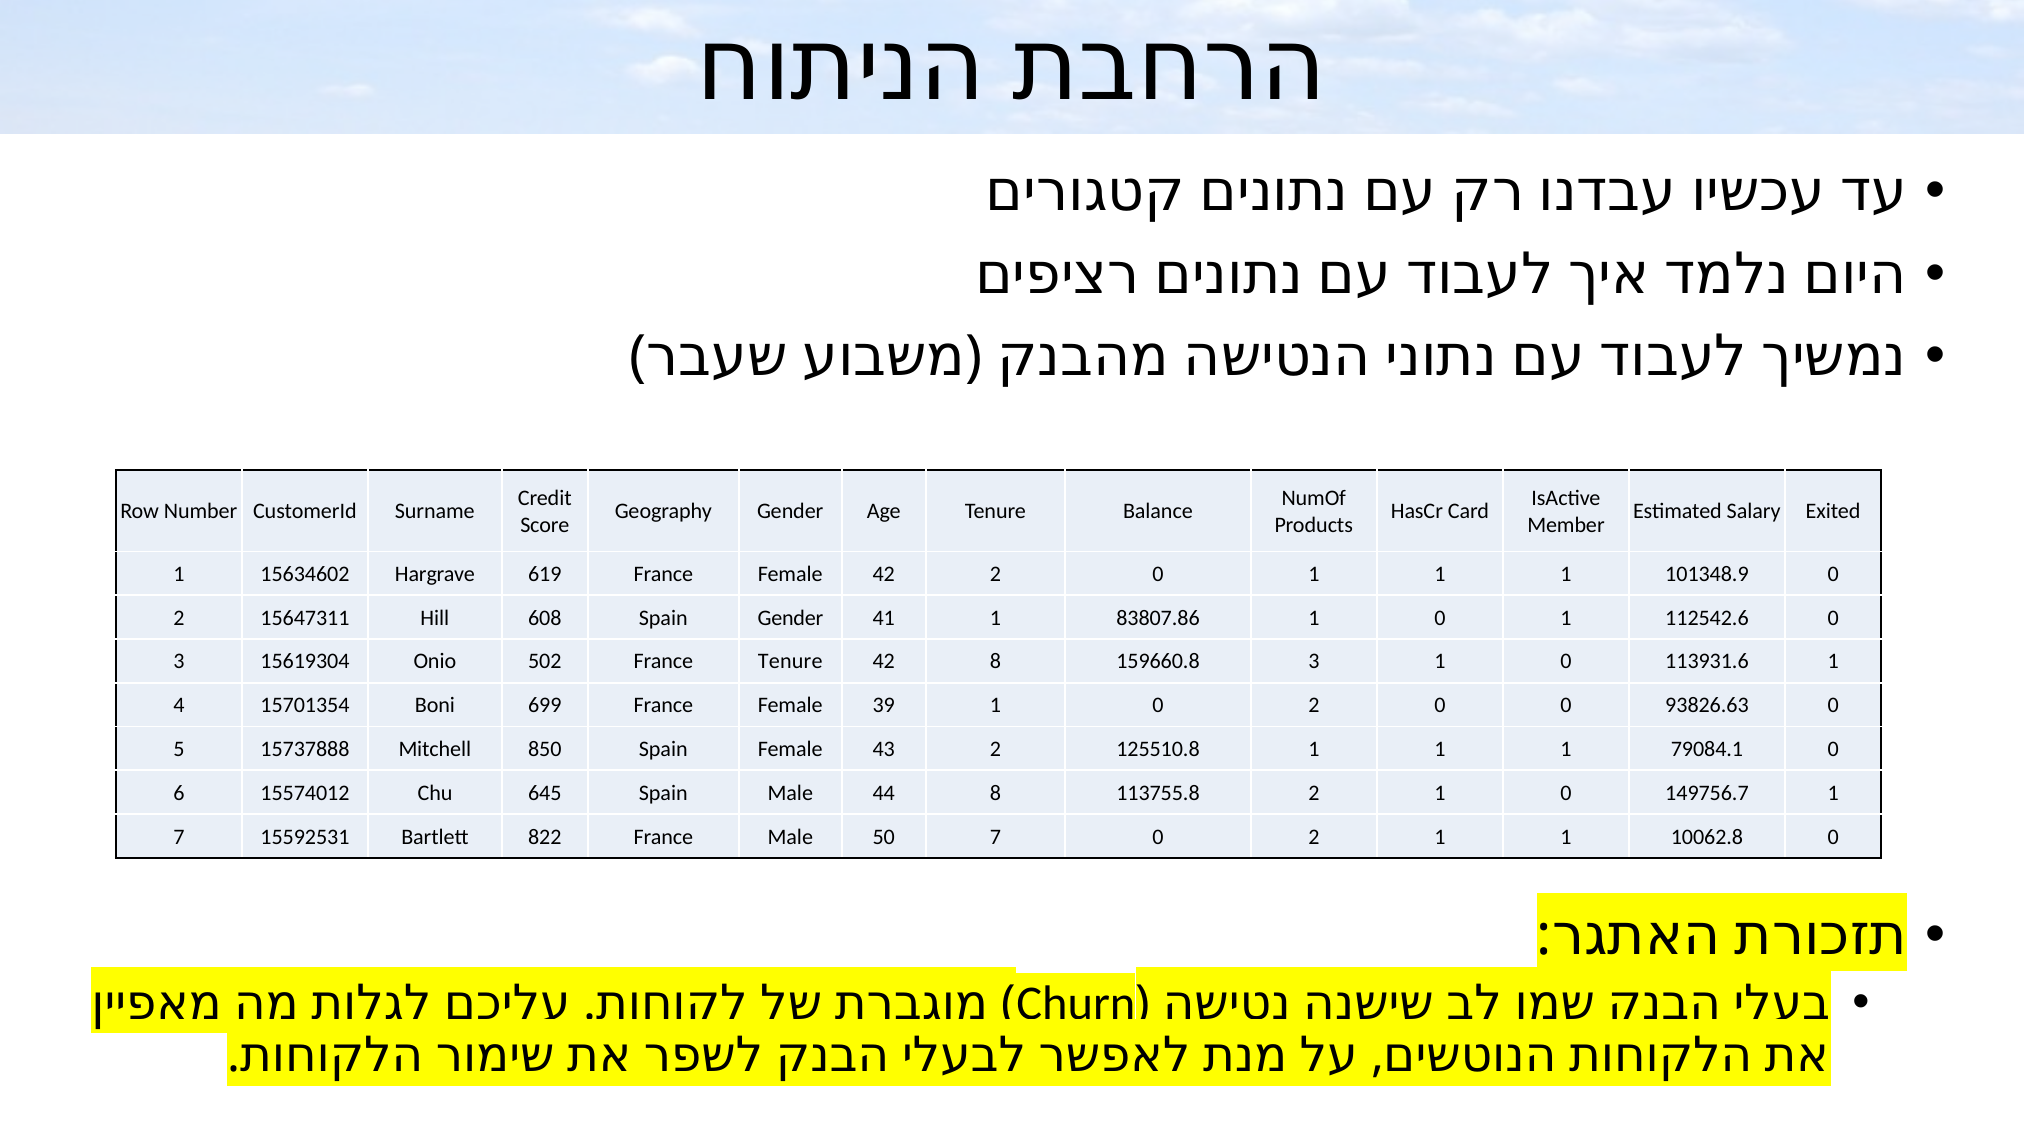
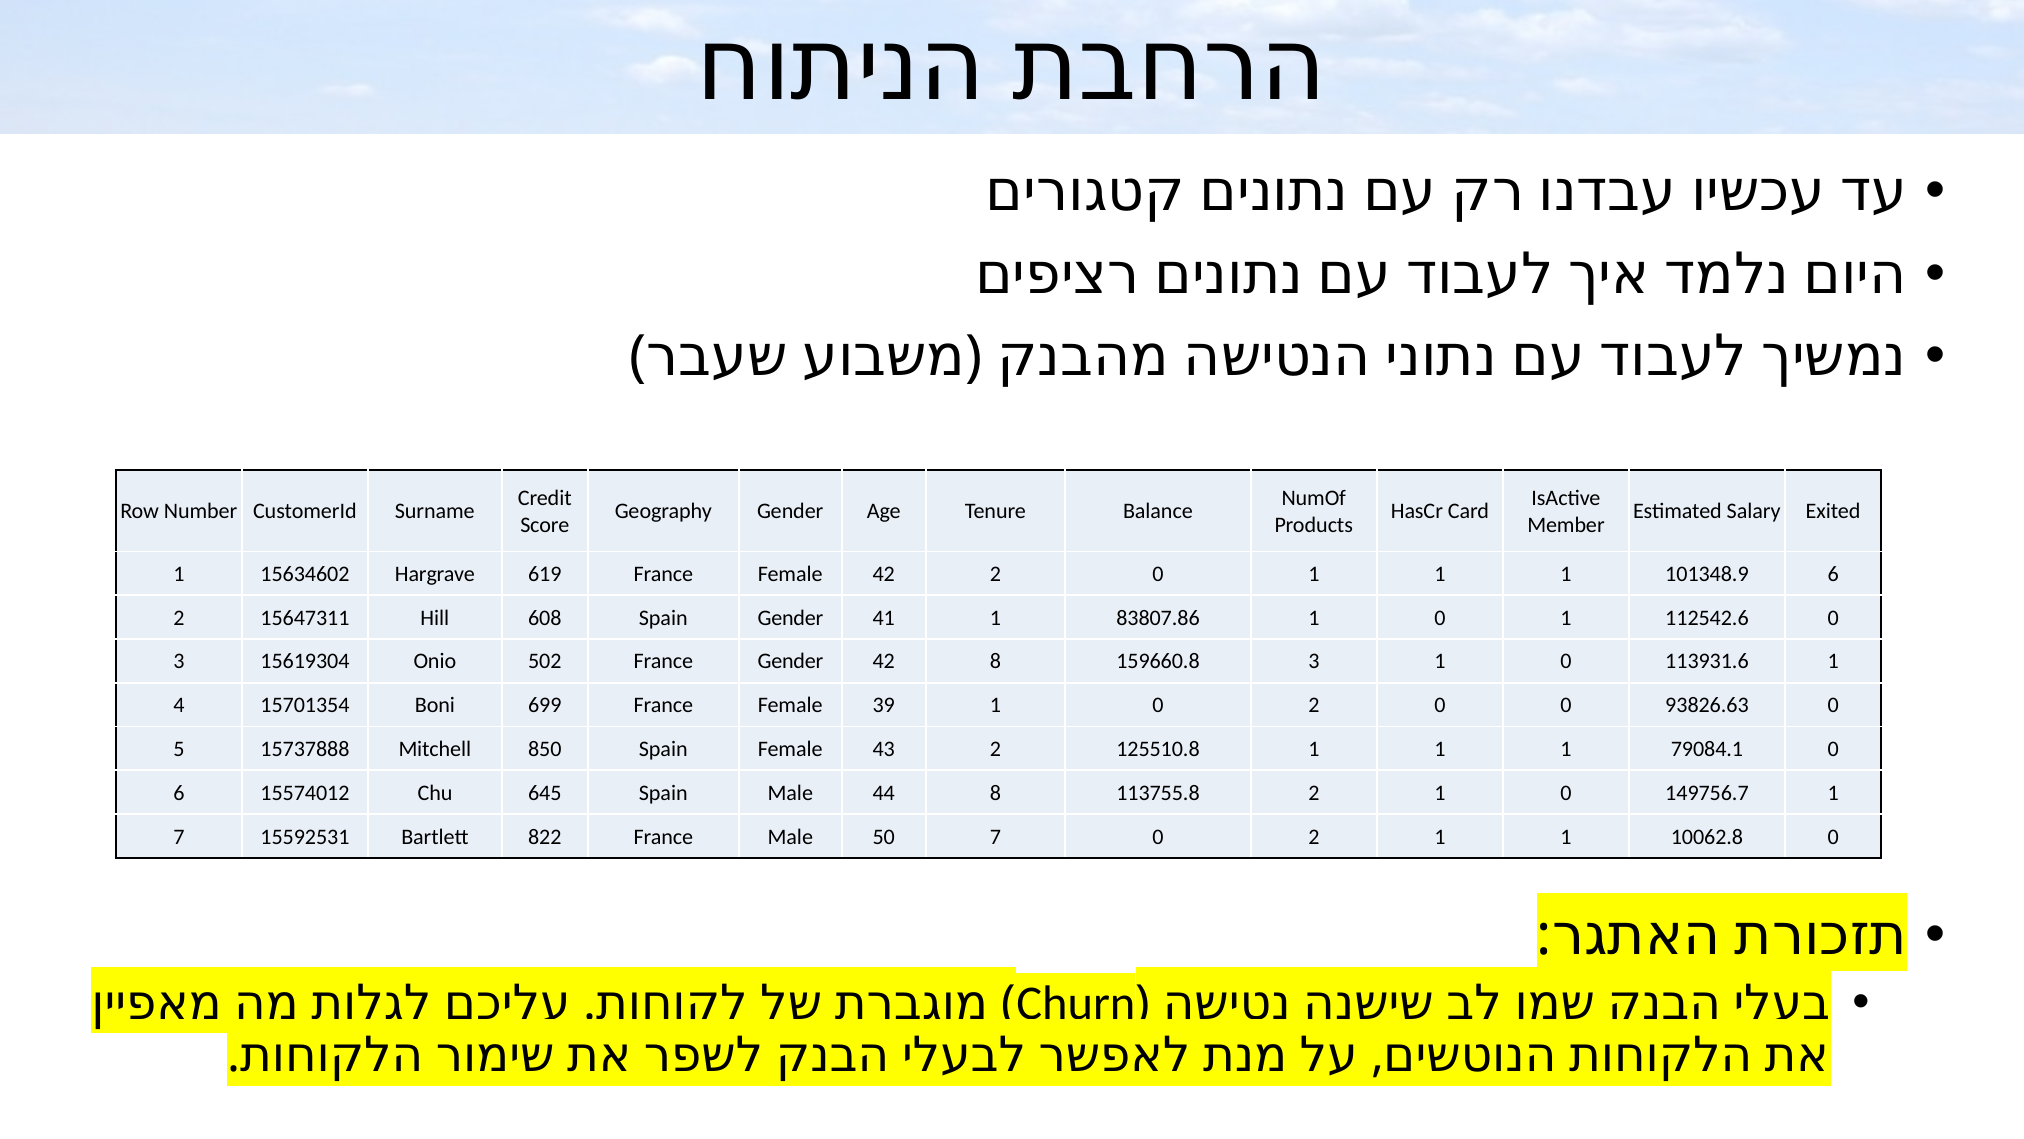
101348.9 0: 0 -> 6 (1833, 574)
France Tenure: Tenure -> Gender (790, 661)
